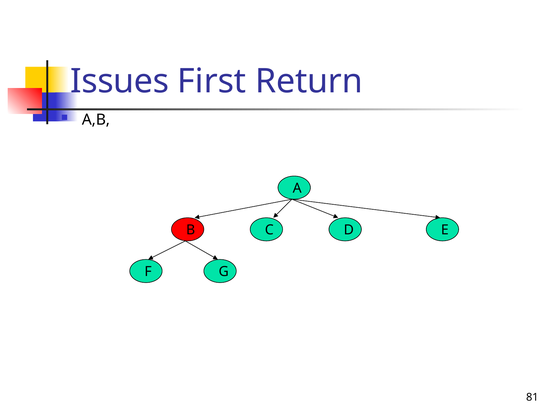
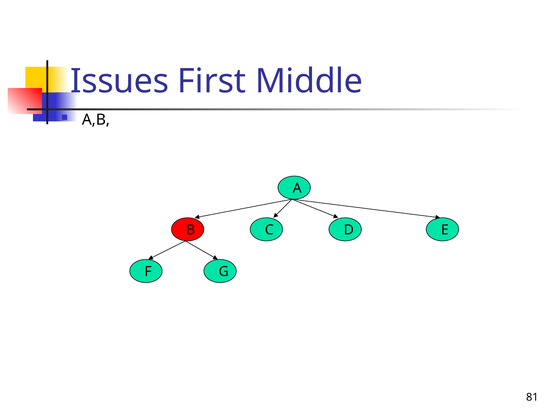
Return: Return -> Middle (309, 81)
